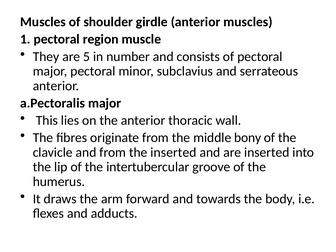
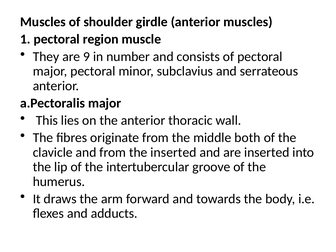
5: 5 -> 9 (87, 57)
bony: bony -> both (247, 138)
